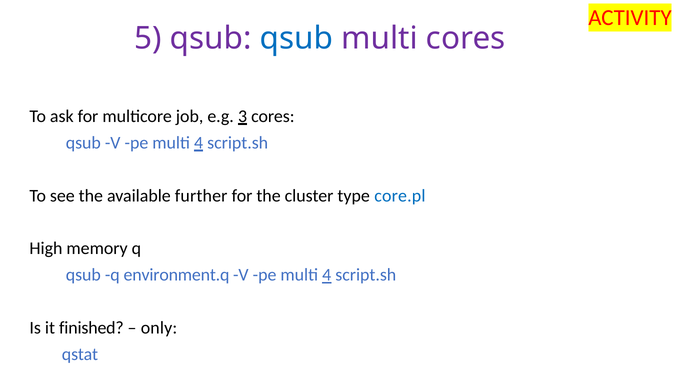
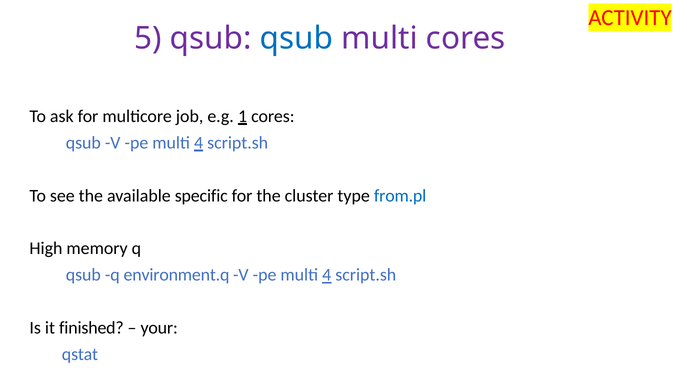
3: 3 -> 1 (243, 116)
further: further -> specific (201, 196)
core.pl: core.pl -> from.pl (400, 196)
only: only -> your (159, 328)
